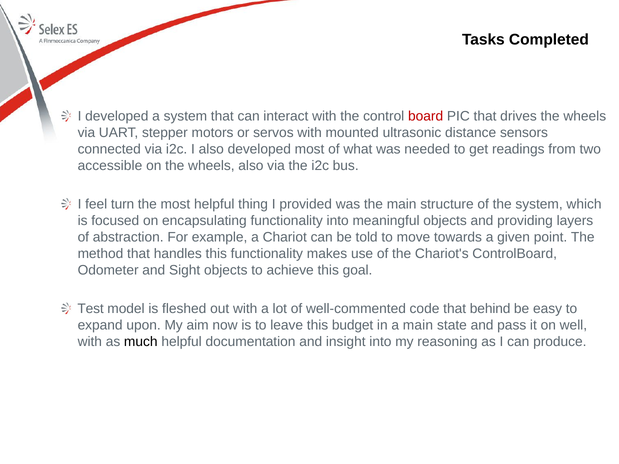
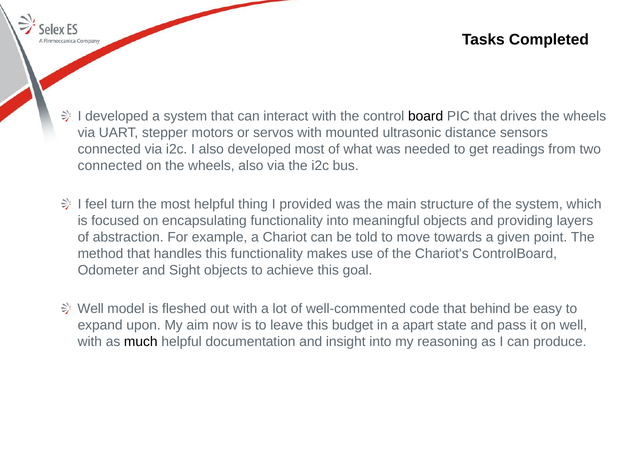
board colour: red -> black (426, 117)
accessible: accessible -> connected (110, 166)
Test: Test -> Well (91, 309)
a main: main -> apart (418, 326)
